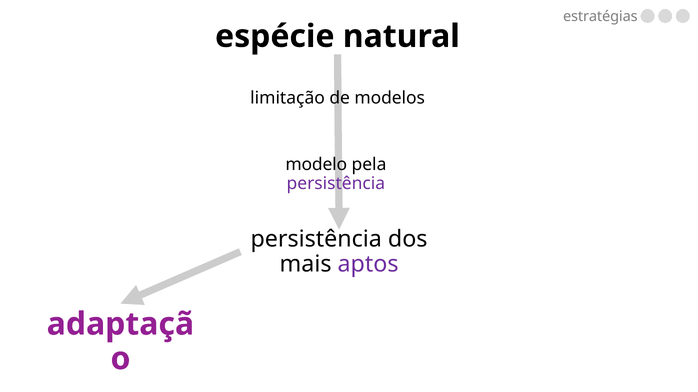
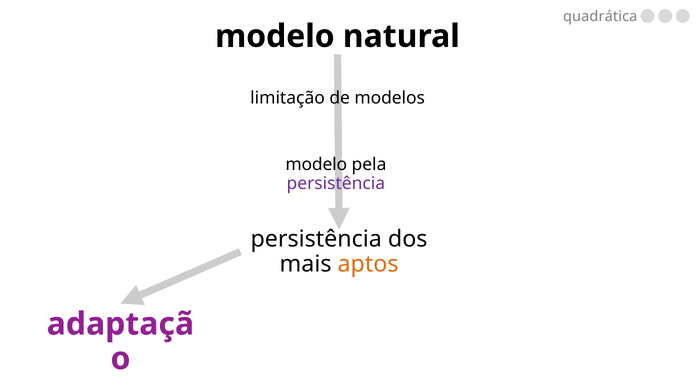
estratégias: estratégias -> quadrática (600, 16)
espécie: espécie -> modelo (275, 36)
aptos colour: purple -> orange (368, 265)
